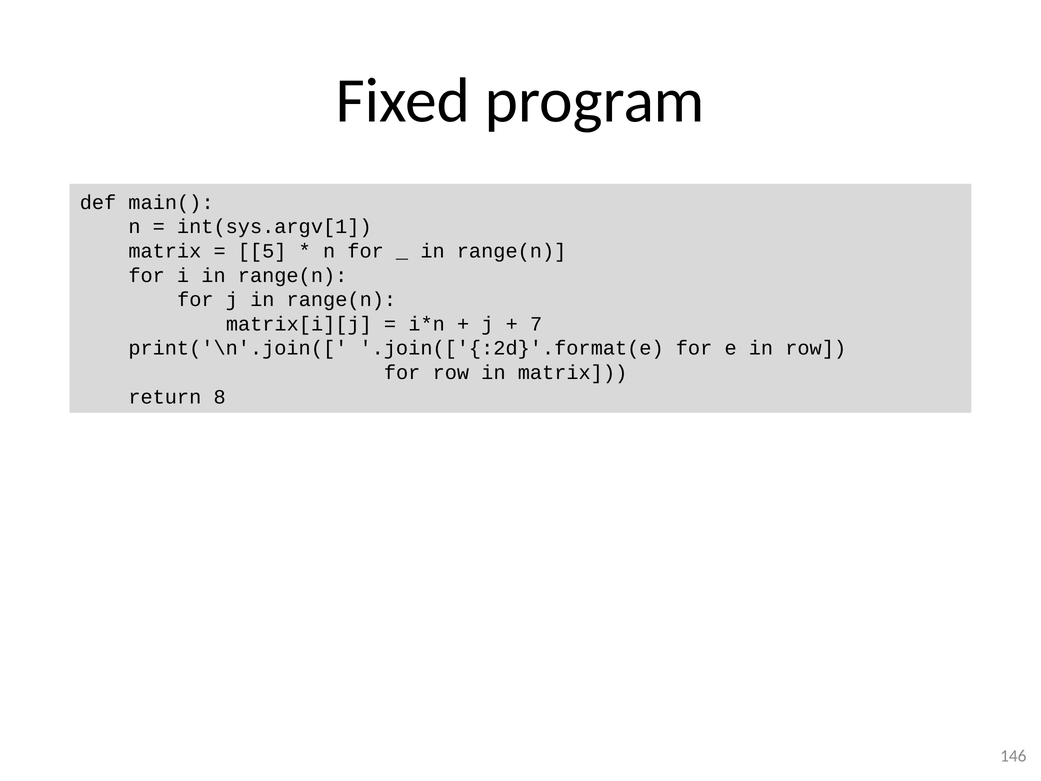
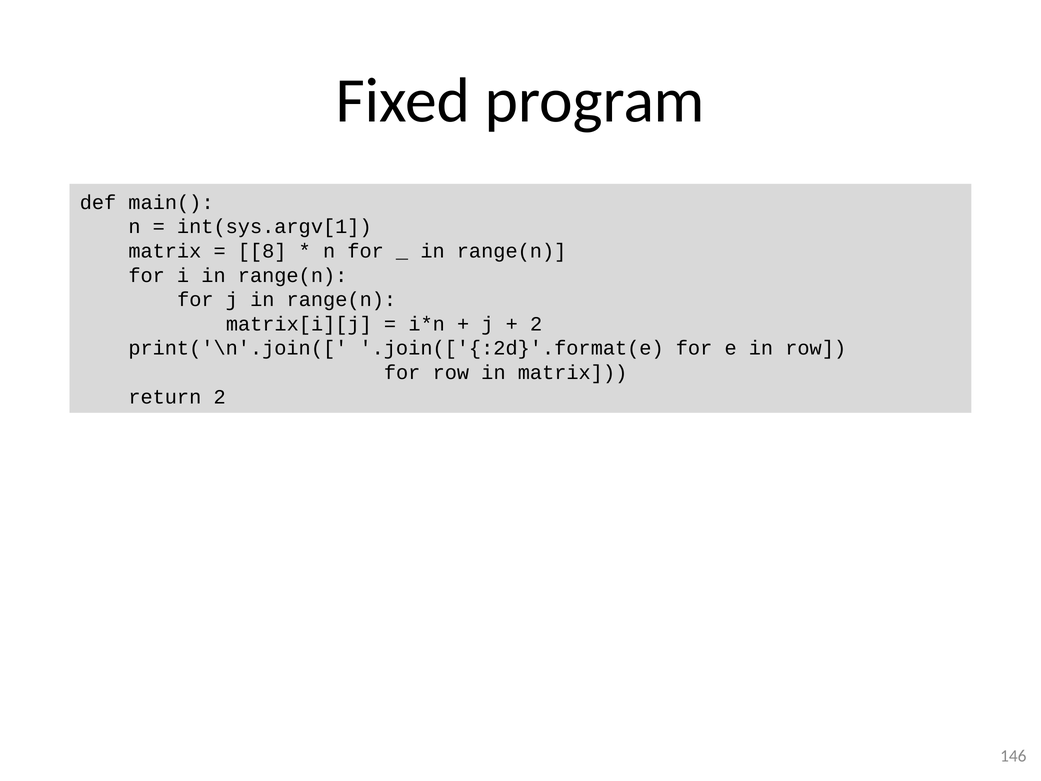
5: 5 -> 8 (262, 251)
7: 7 -> 2 (536, 324)
return 8: 8 -> 2 (220, 397)
